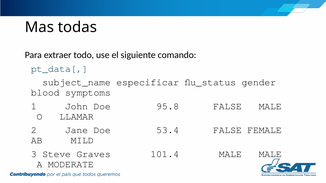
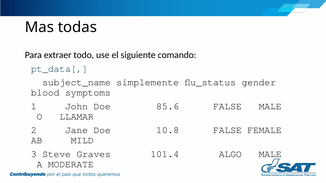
especificar: especificar -> simplemente (148, 82)
95.8: 95.8 -> 85.6 (168, 106)
53.4: 53.4 -> 10.8 (168, 130)
101.4 MALE: MALE -> ALGO (230, 154)
